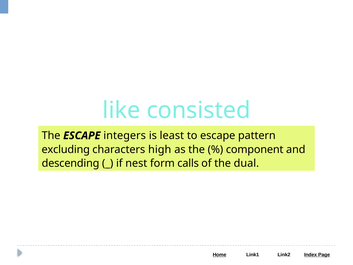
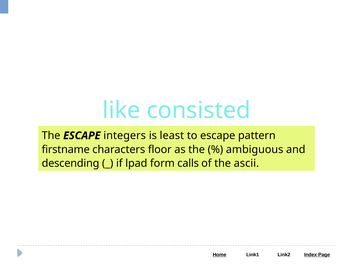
excluding: excluding -> firstname (66, 149)
high: high -> floor (160, 149)
component: component -> ambiguous (255, 149)
nest: nest -> lpad (136, 163)
dual: dual -> ascii (246, 163)
